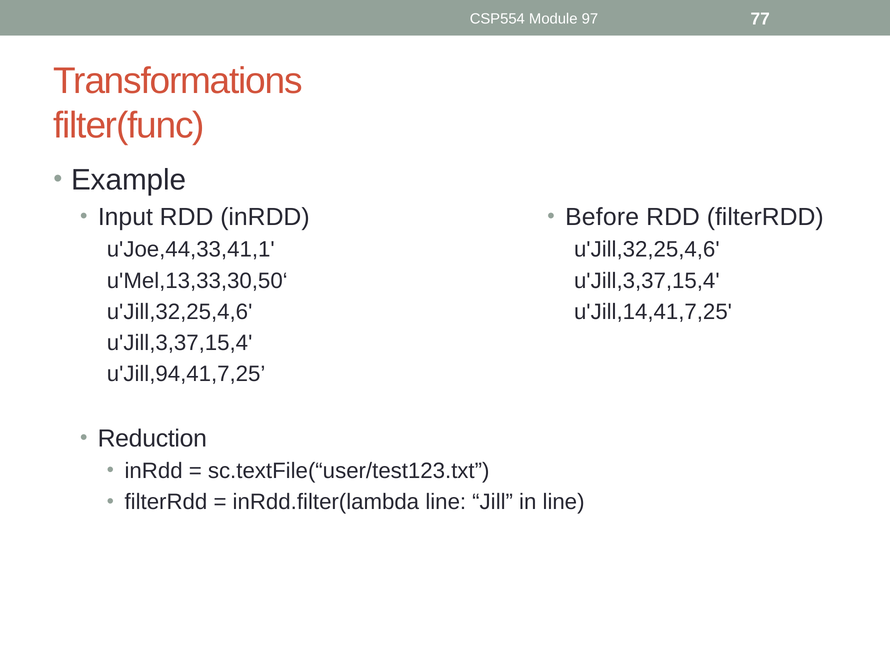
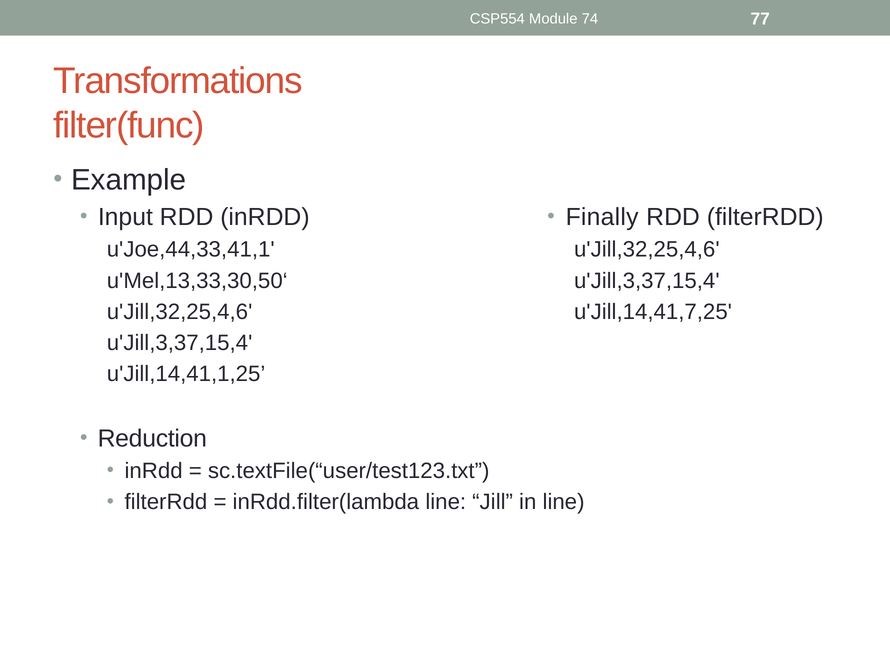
97: 97 -> 74 (590, 19)
Before: Before -> Finally (602, 217)
u'Jill,94,41,7,25: u'Jill,94,41,7,25 -> u'Jill,14,41,1,25 (186, 374)
